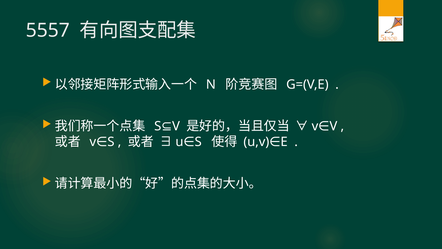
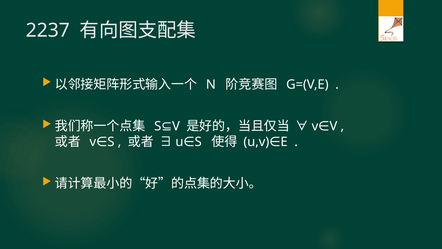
5557: 5557 -> 2237 (48, 31)
